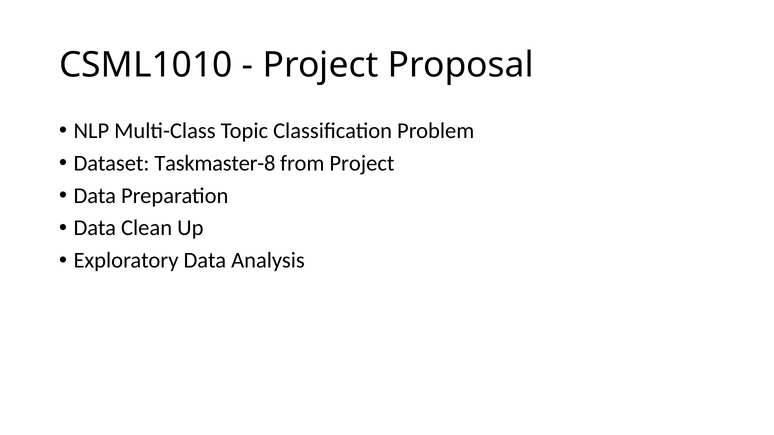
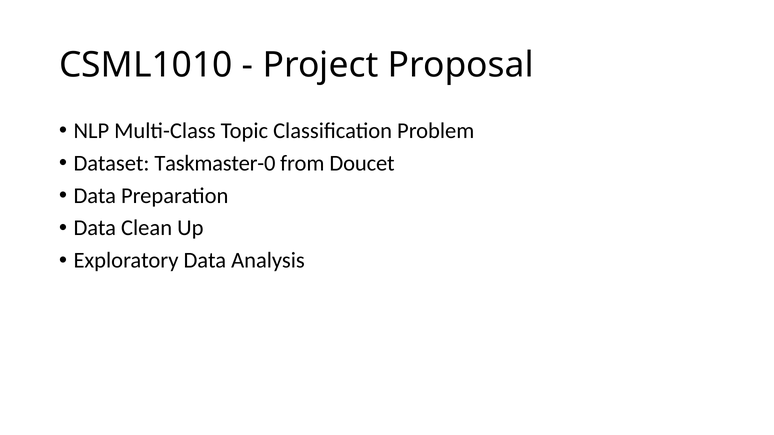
Taskmaster-8: Taskmaster-8 -> Taskmaster-0 (215, 163)
from Project: Project -> Doucet (362, 163)
